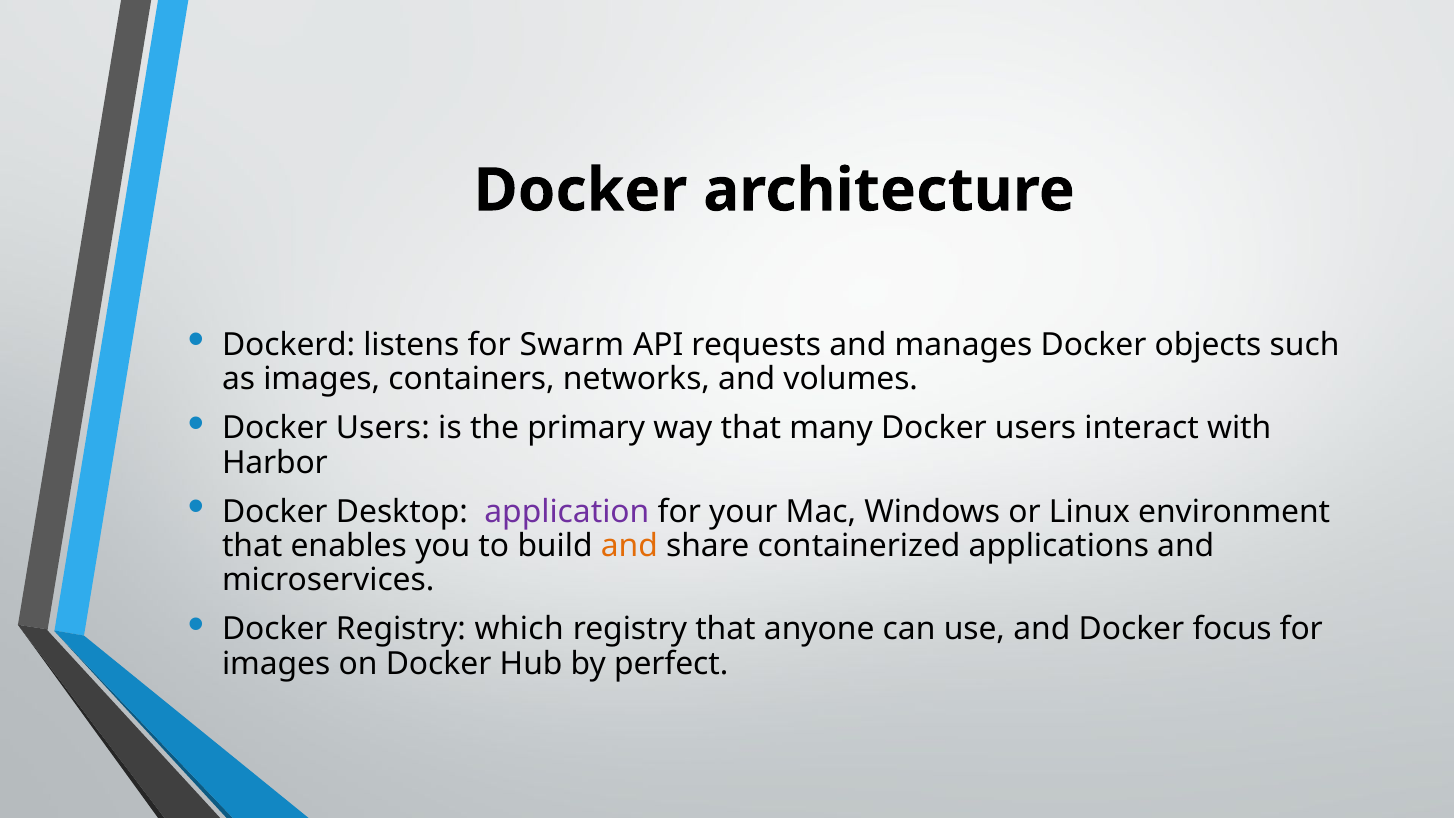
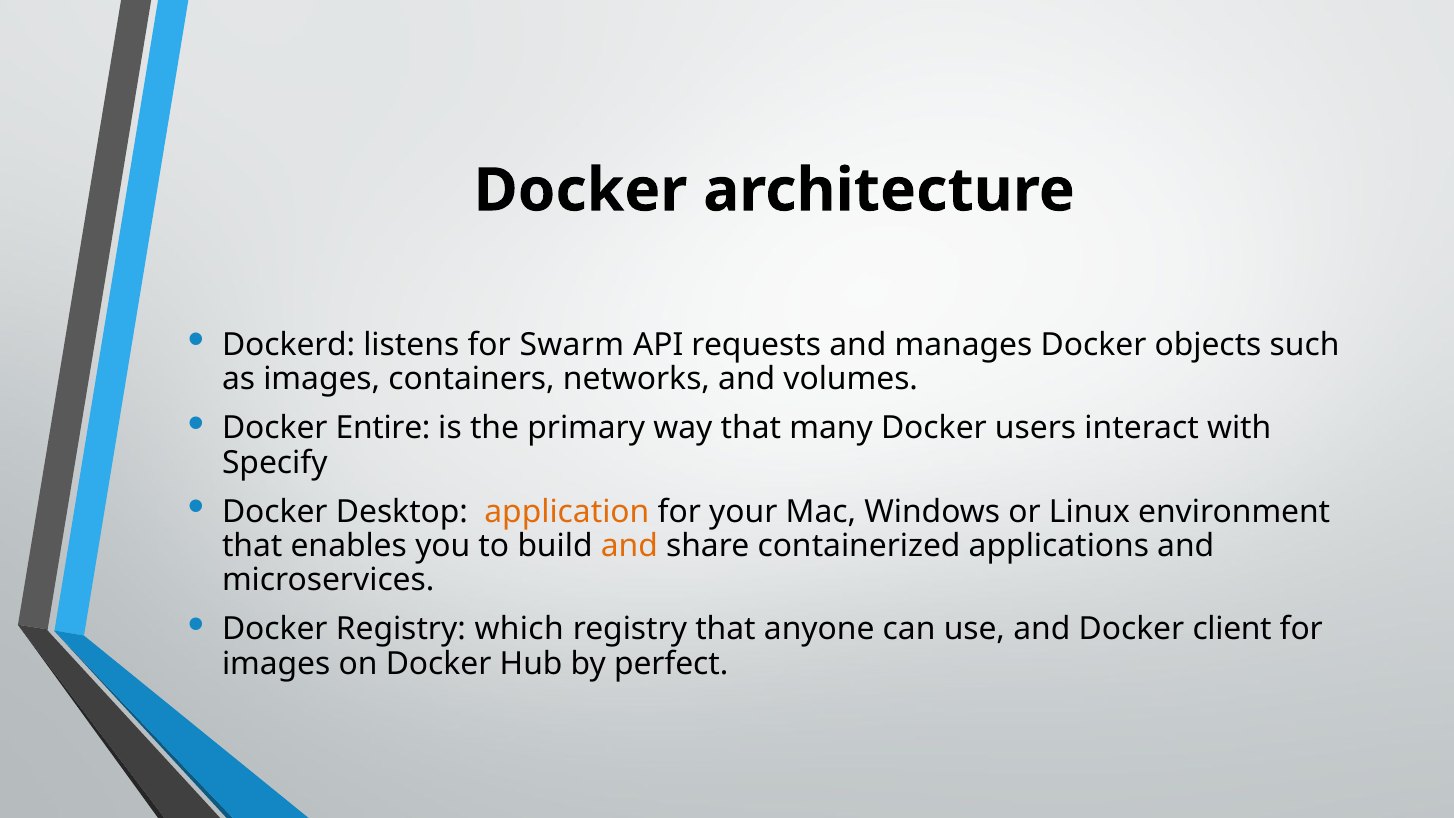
Users: Users -> Entire (383, 428)
Harbor: Harbor -> Specify (275, 462)
application colour: purple -> orange (567, 512)
focus: focus -> client (1232, 629)
